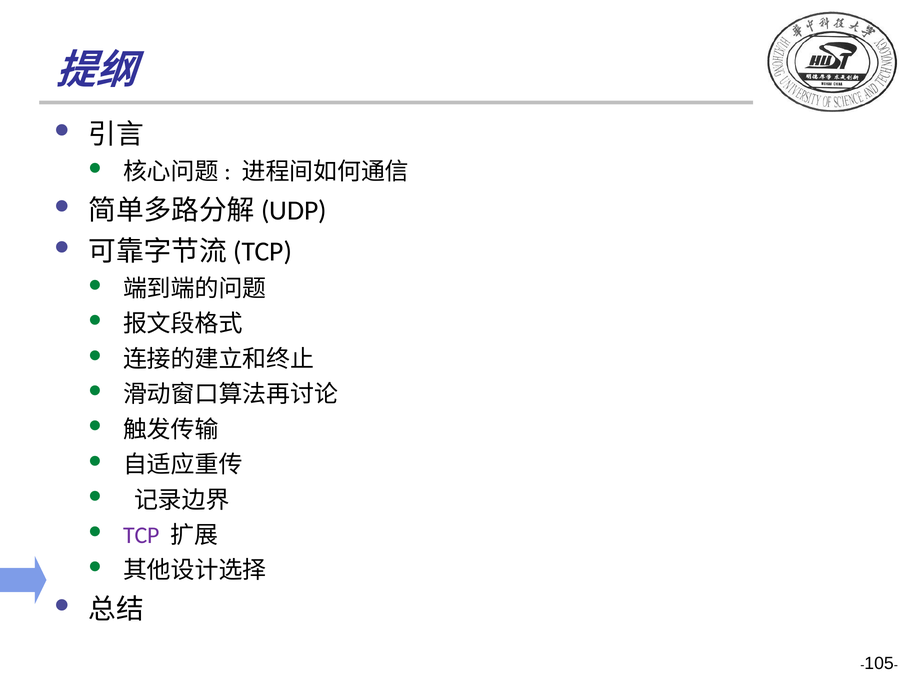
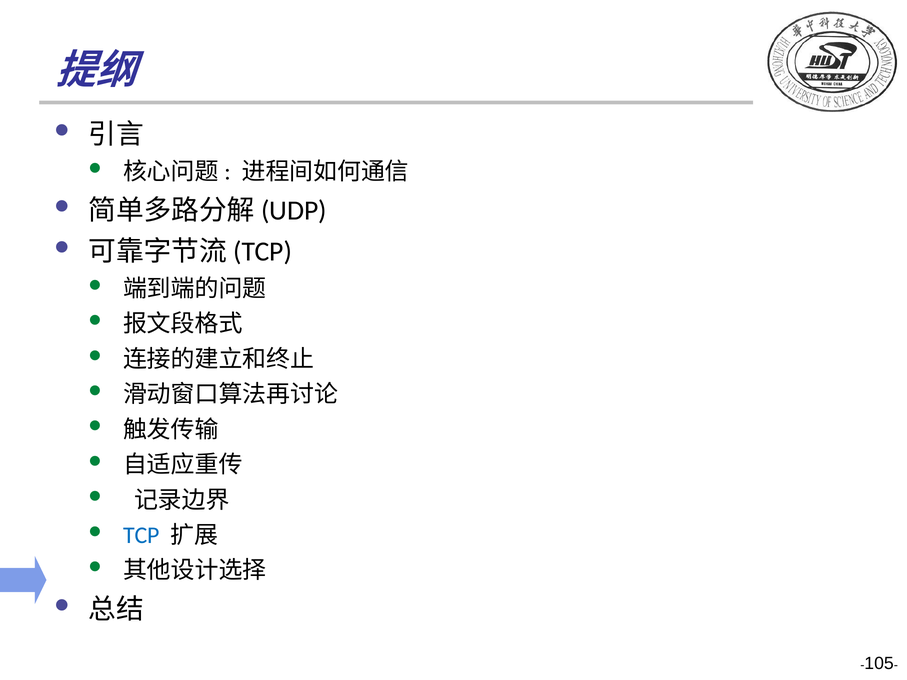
TCP colour: purple -> blue (141, 536)
